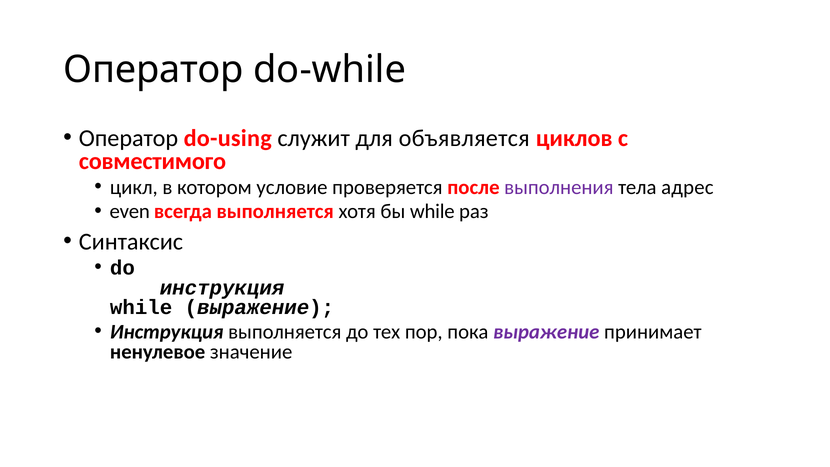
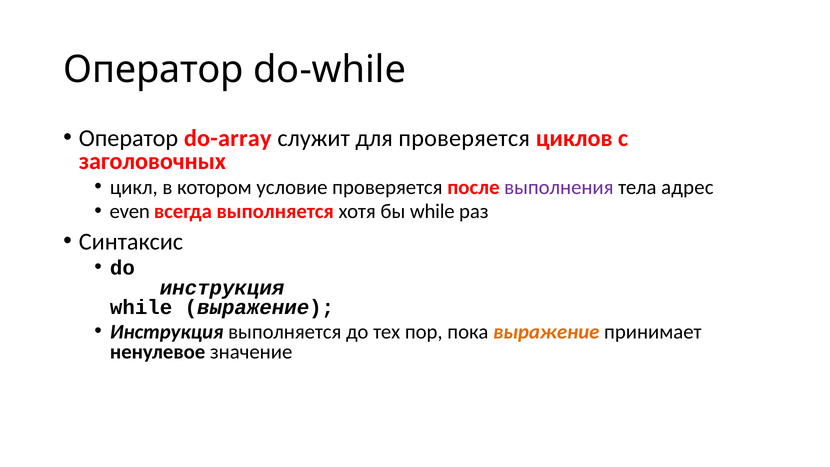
do-using: do-using -> do-array (228, 138)
для объявляется: объявляется -> проверяется (464, 138)
совместимого: совместимого -> заголовочных (152, 161)
выражение colour: purple -> orange (546, 332)
